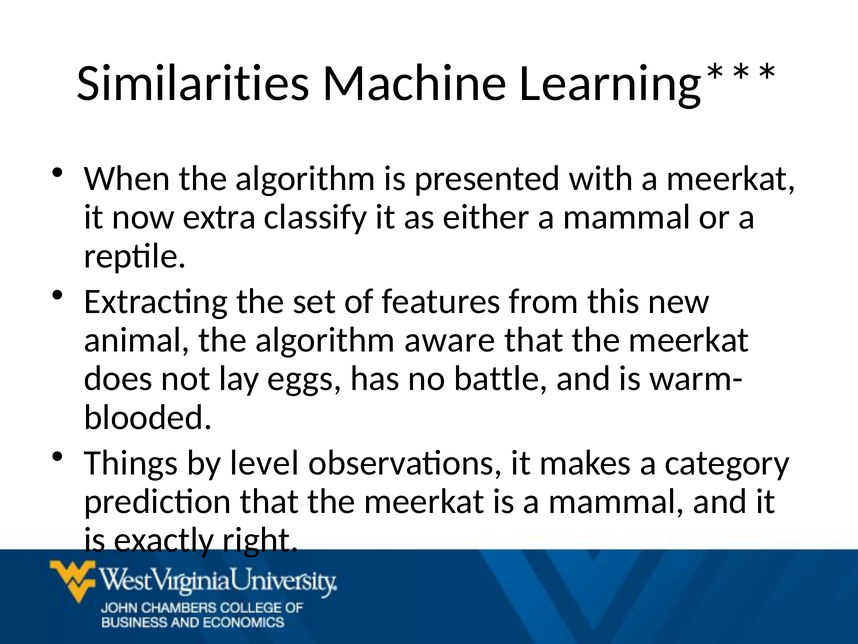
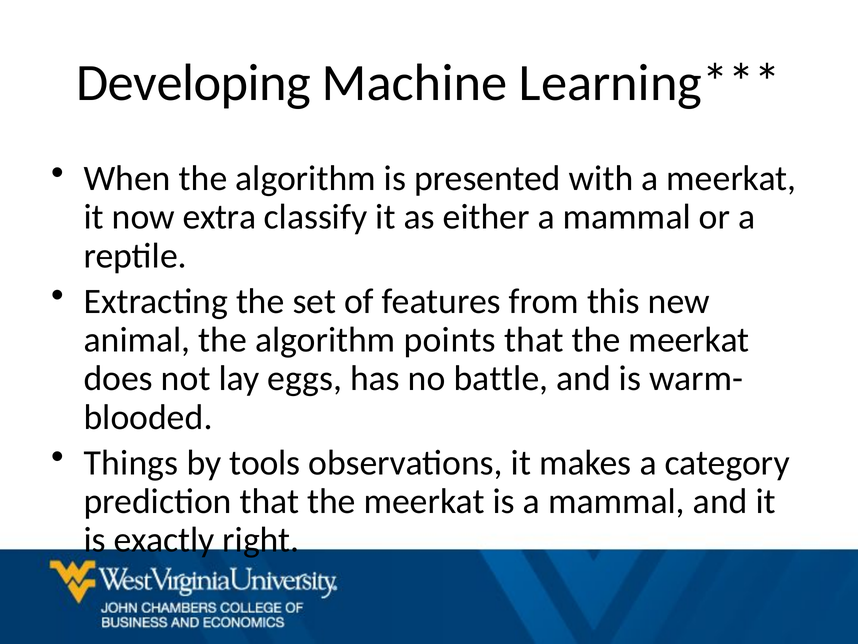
Similarities: Similarities -> Developing (194, 83)
aware: aware -> points (450, 340)
level: level -> tools (265, 462)
